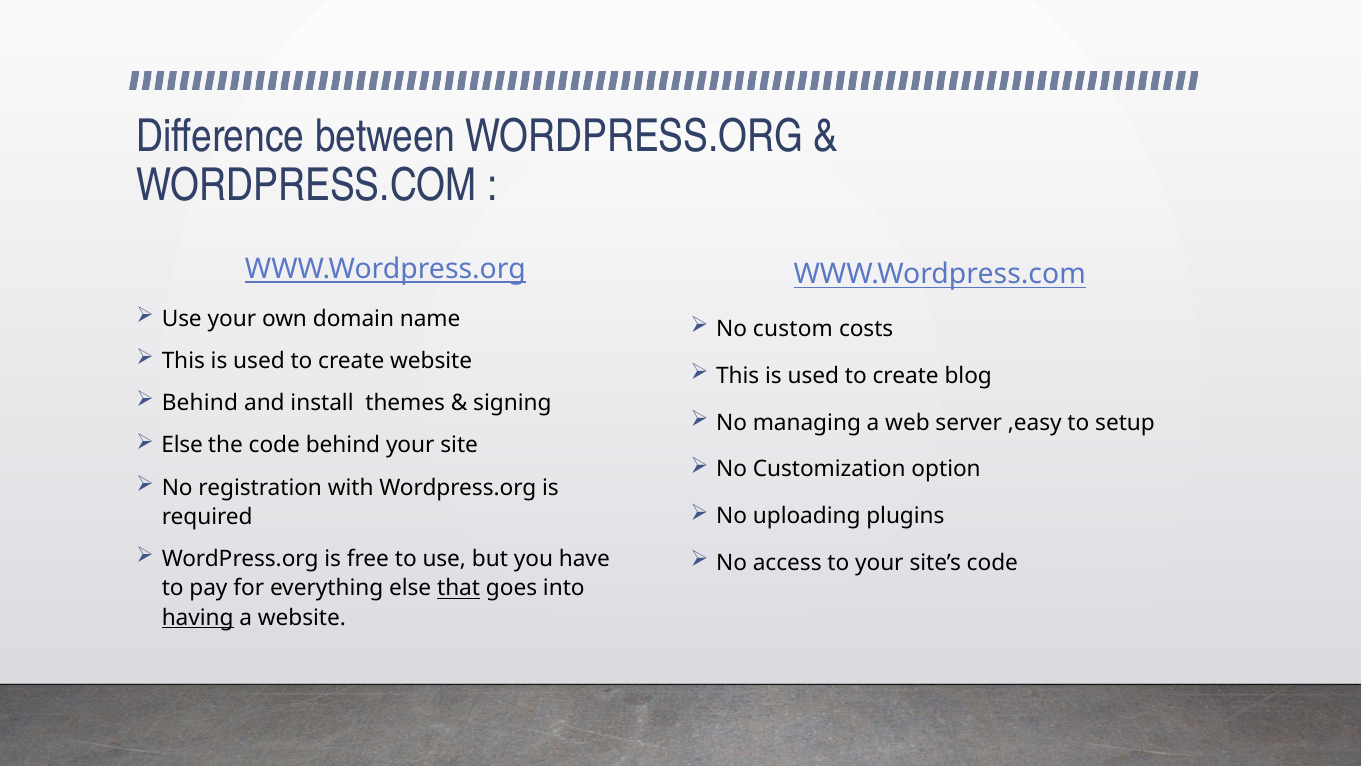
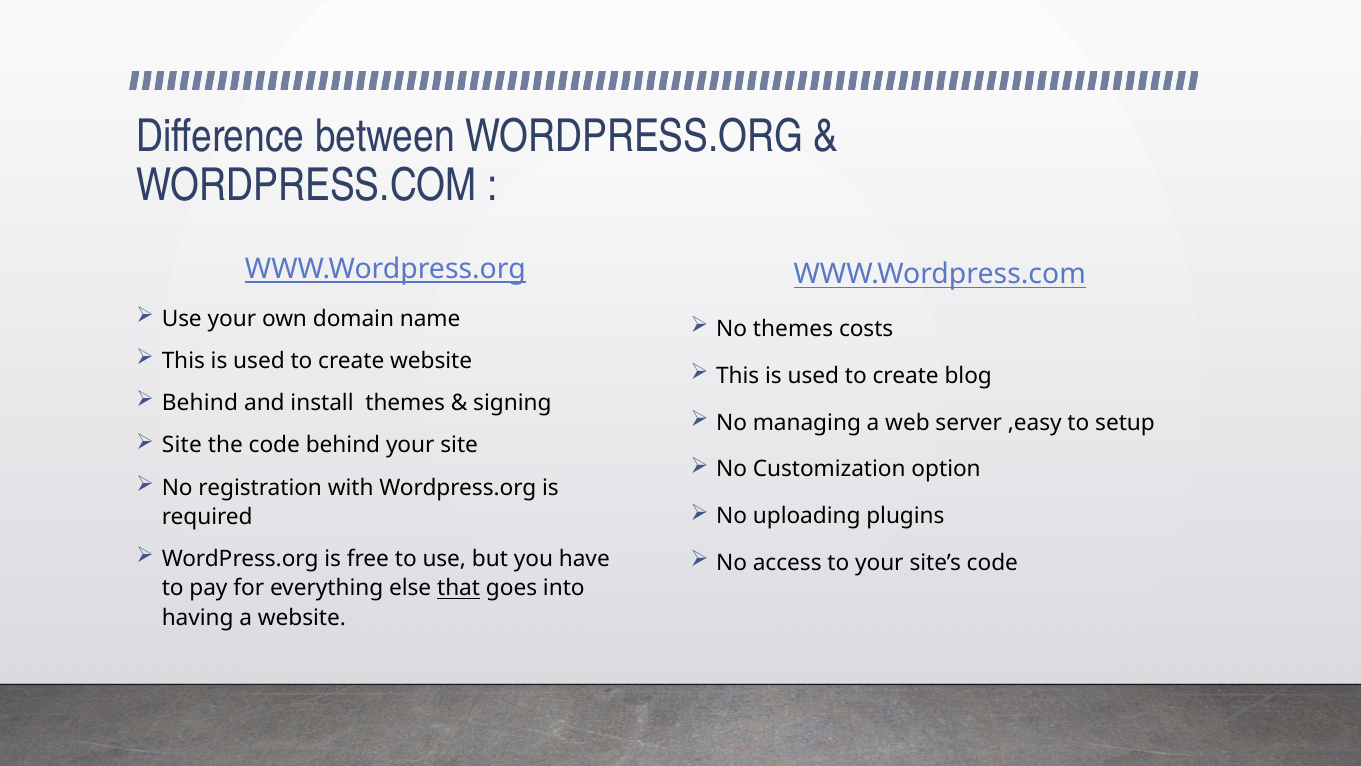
No custom: custom -> themes (793, 329)
Else: Else -> Site (182, 445)
having underline: present -> none (198, 618)
